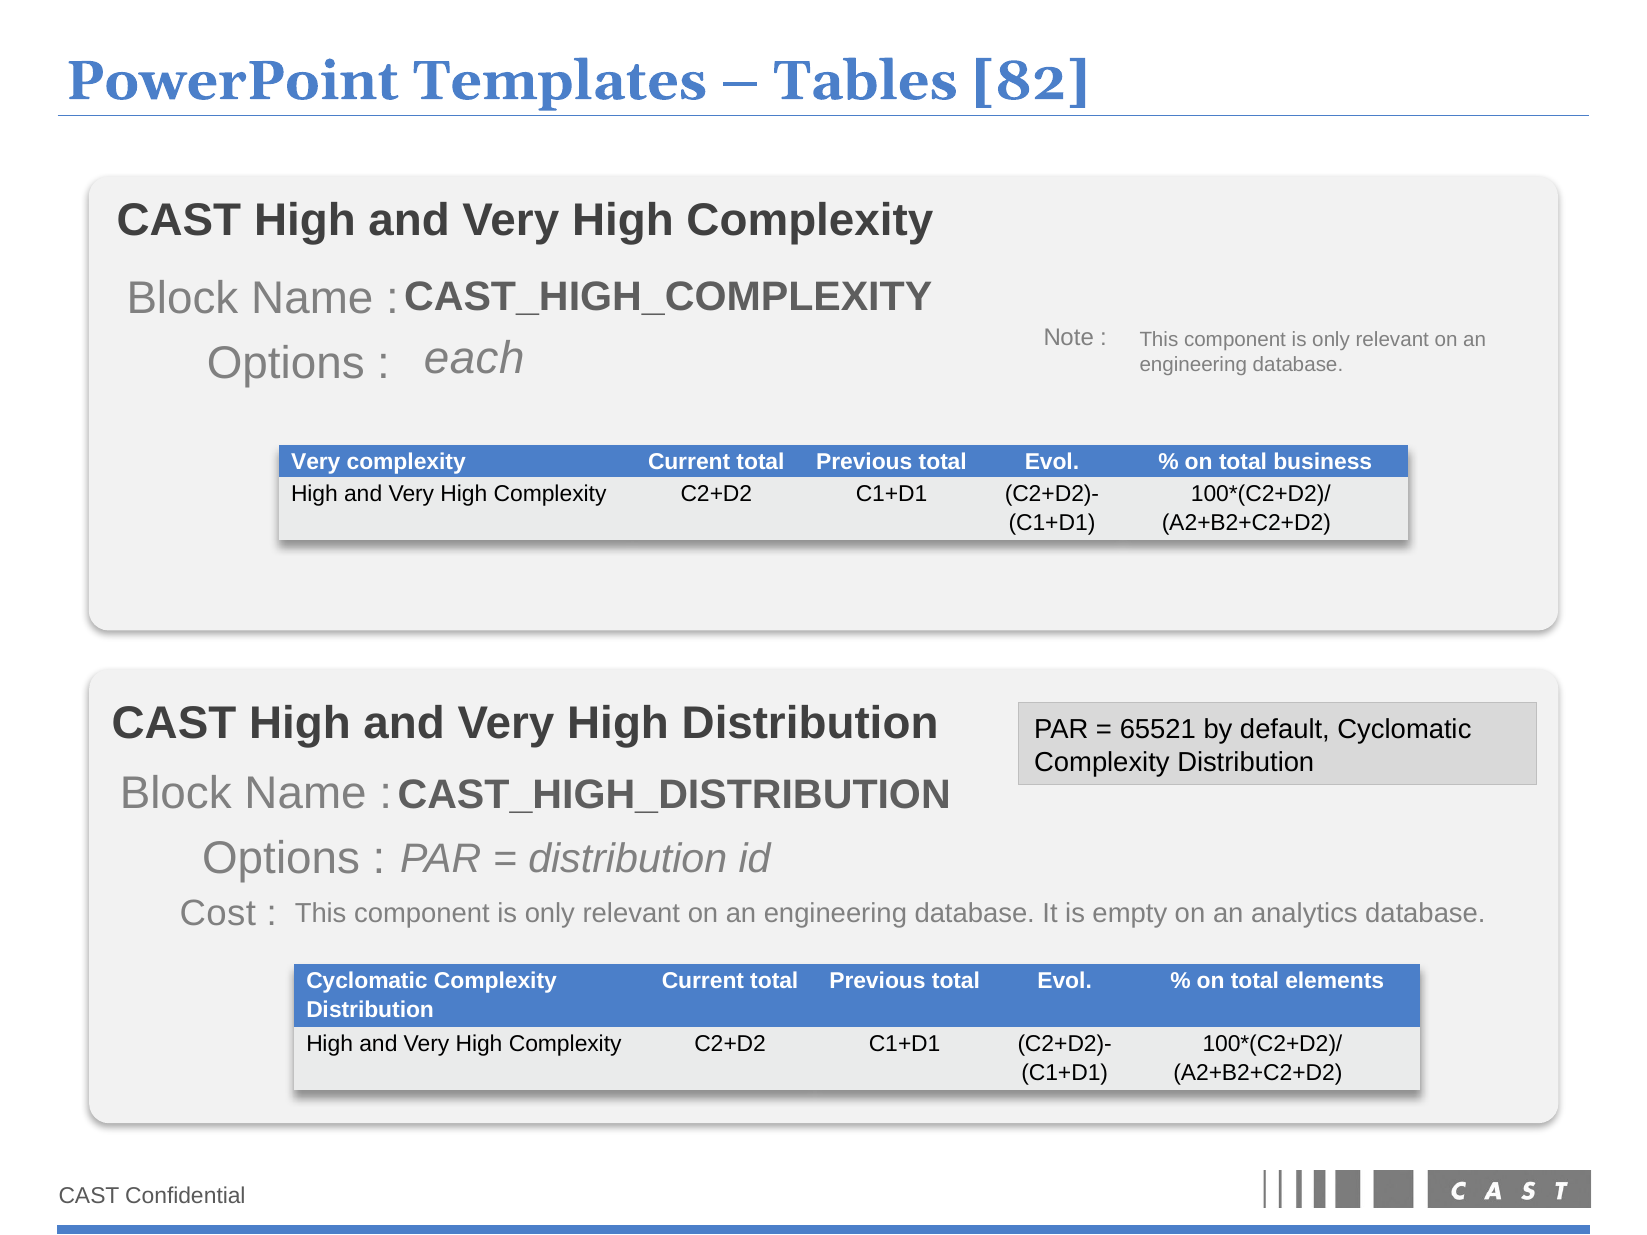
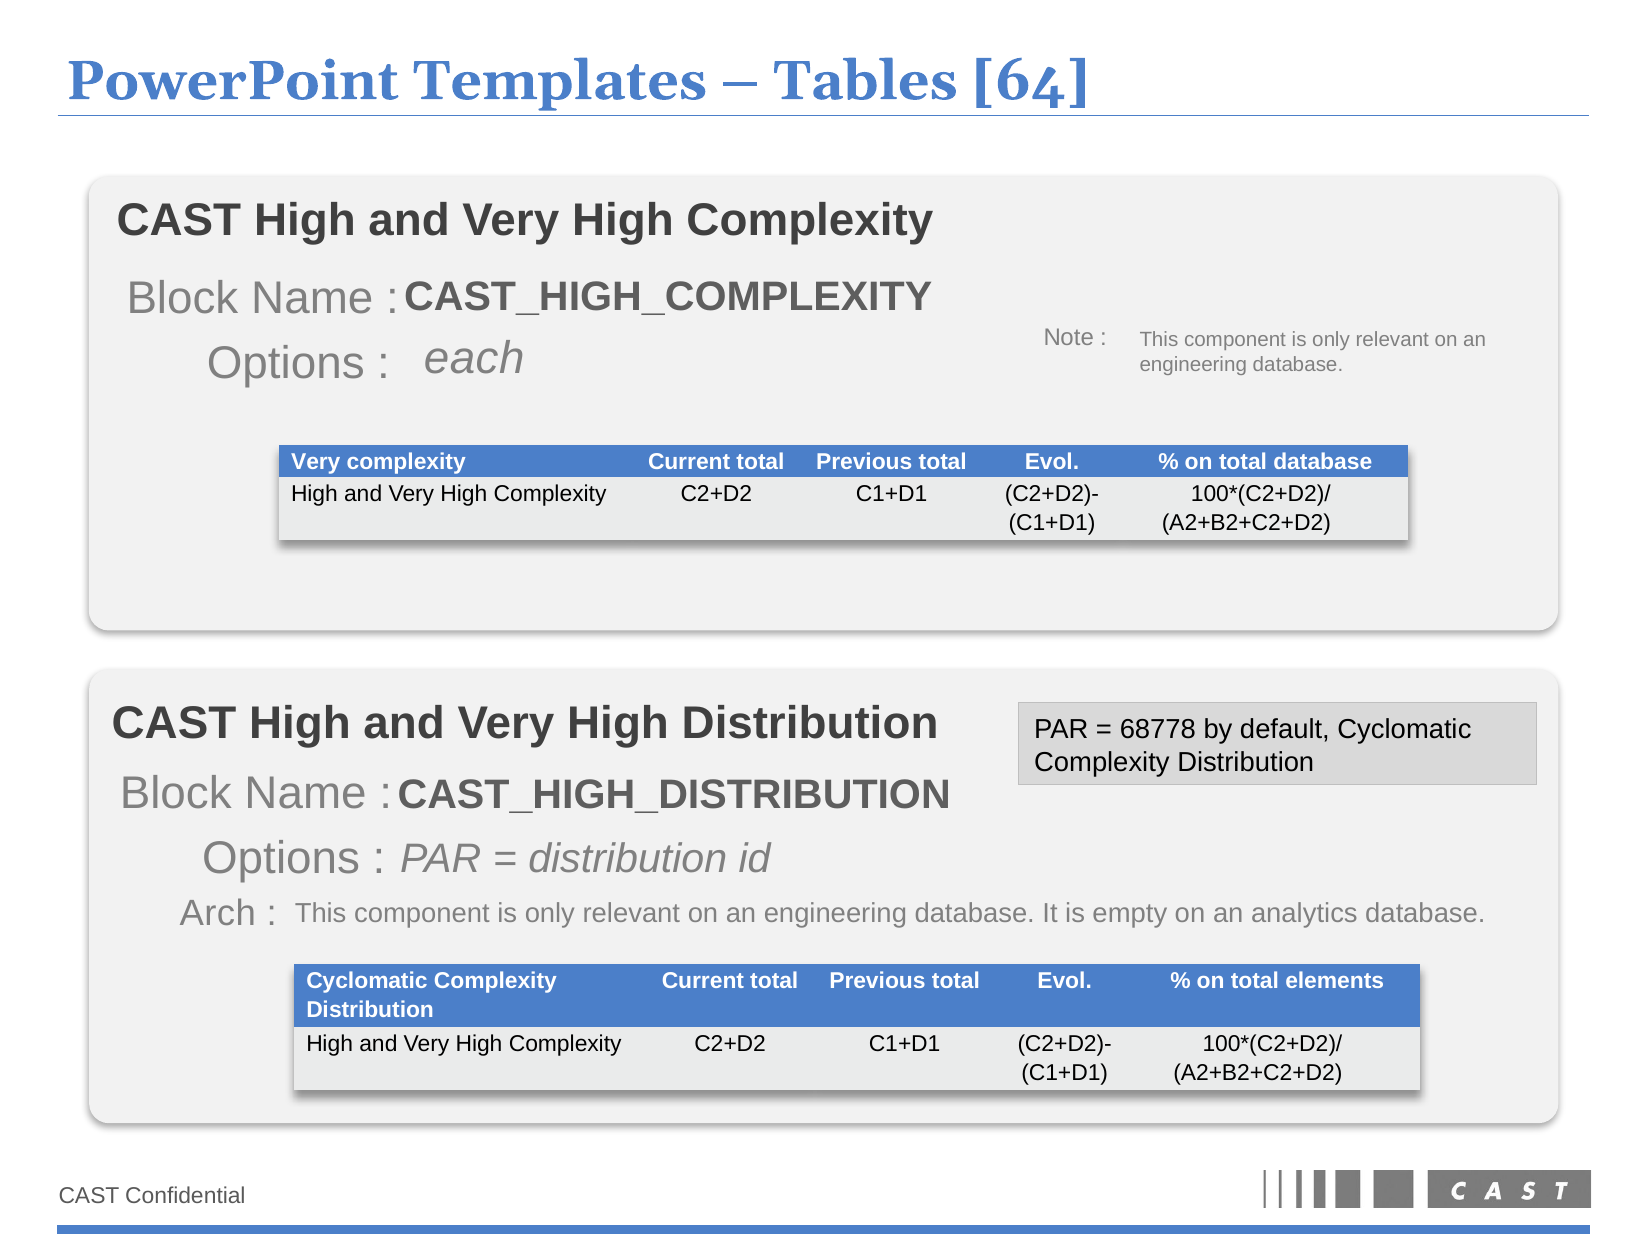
82: 82 -> 64 (1031, 81)
total business: business -> database (1323, 462)
65521: 65521 -> 68778 (1158, 730)
Cost: Cost -> Arch (218, 913)
